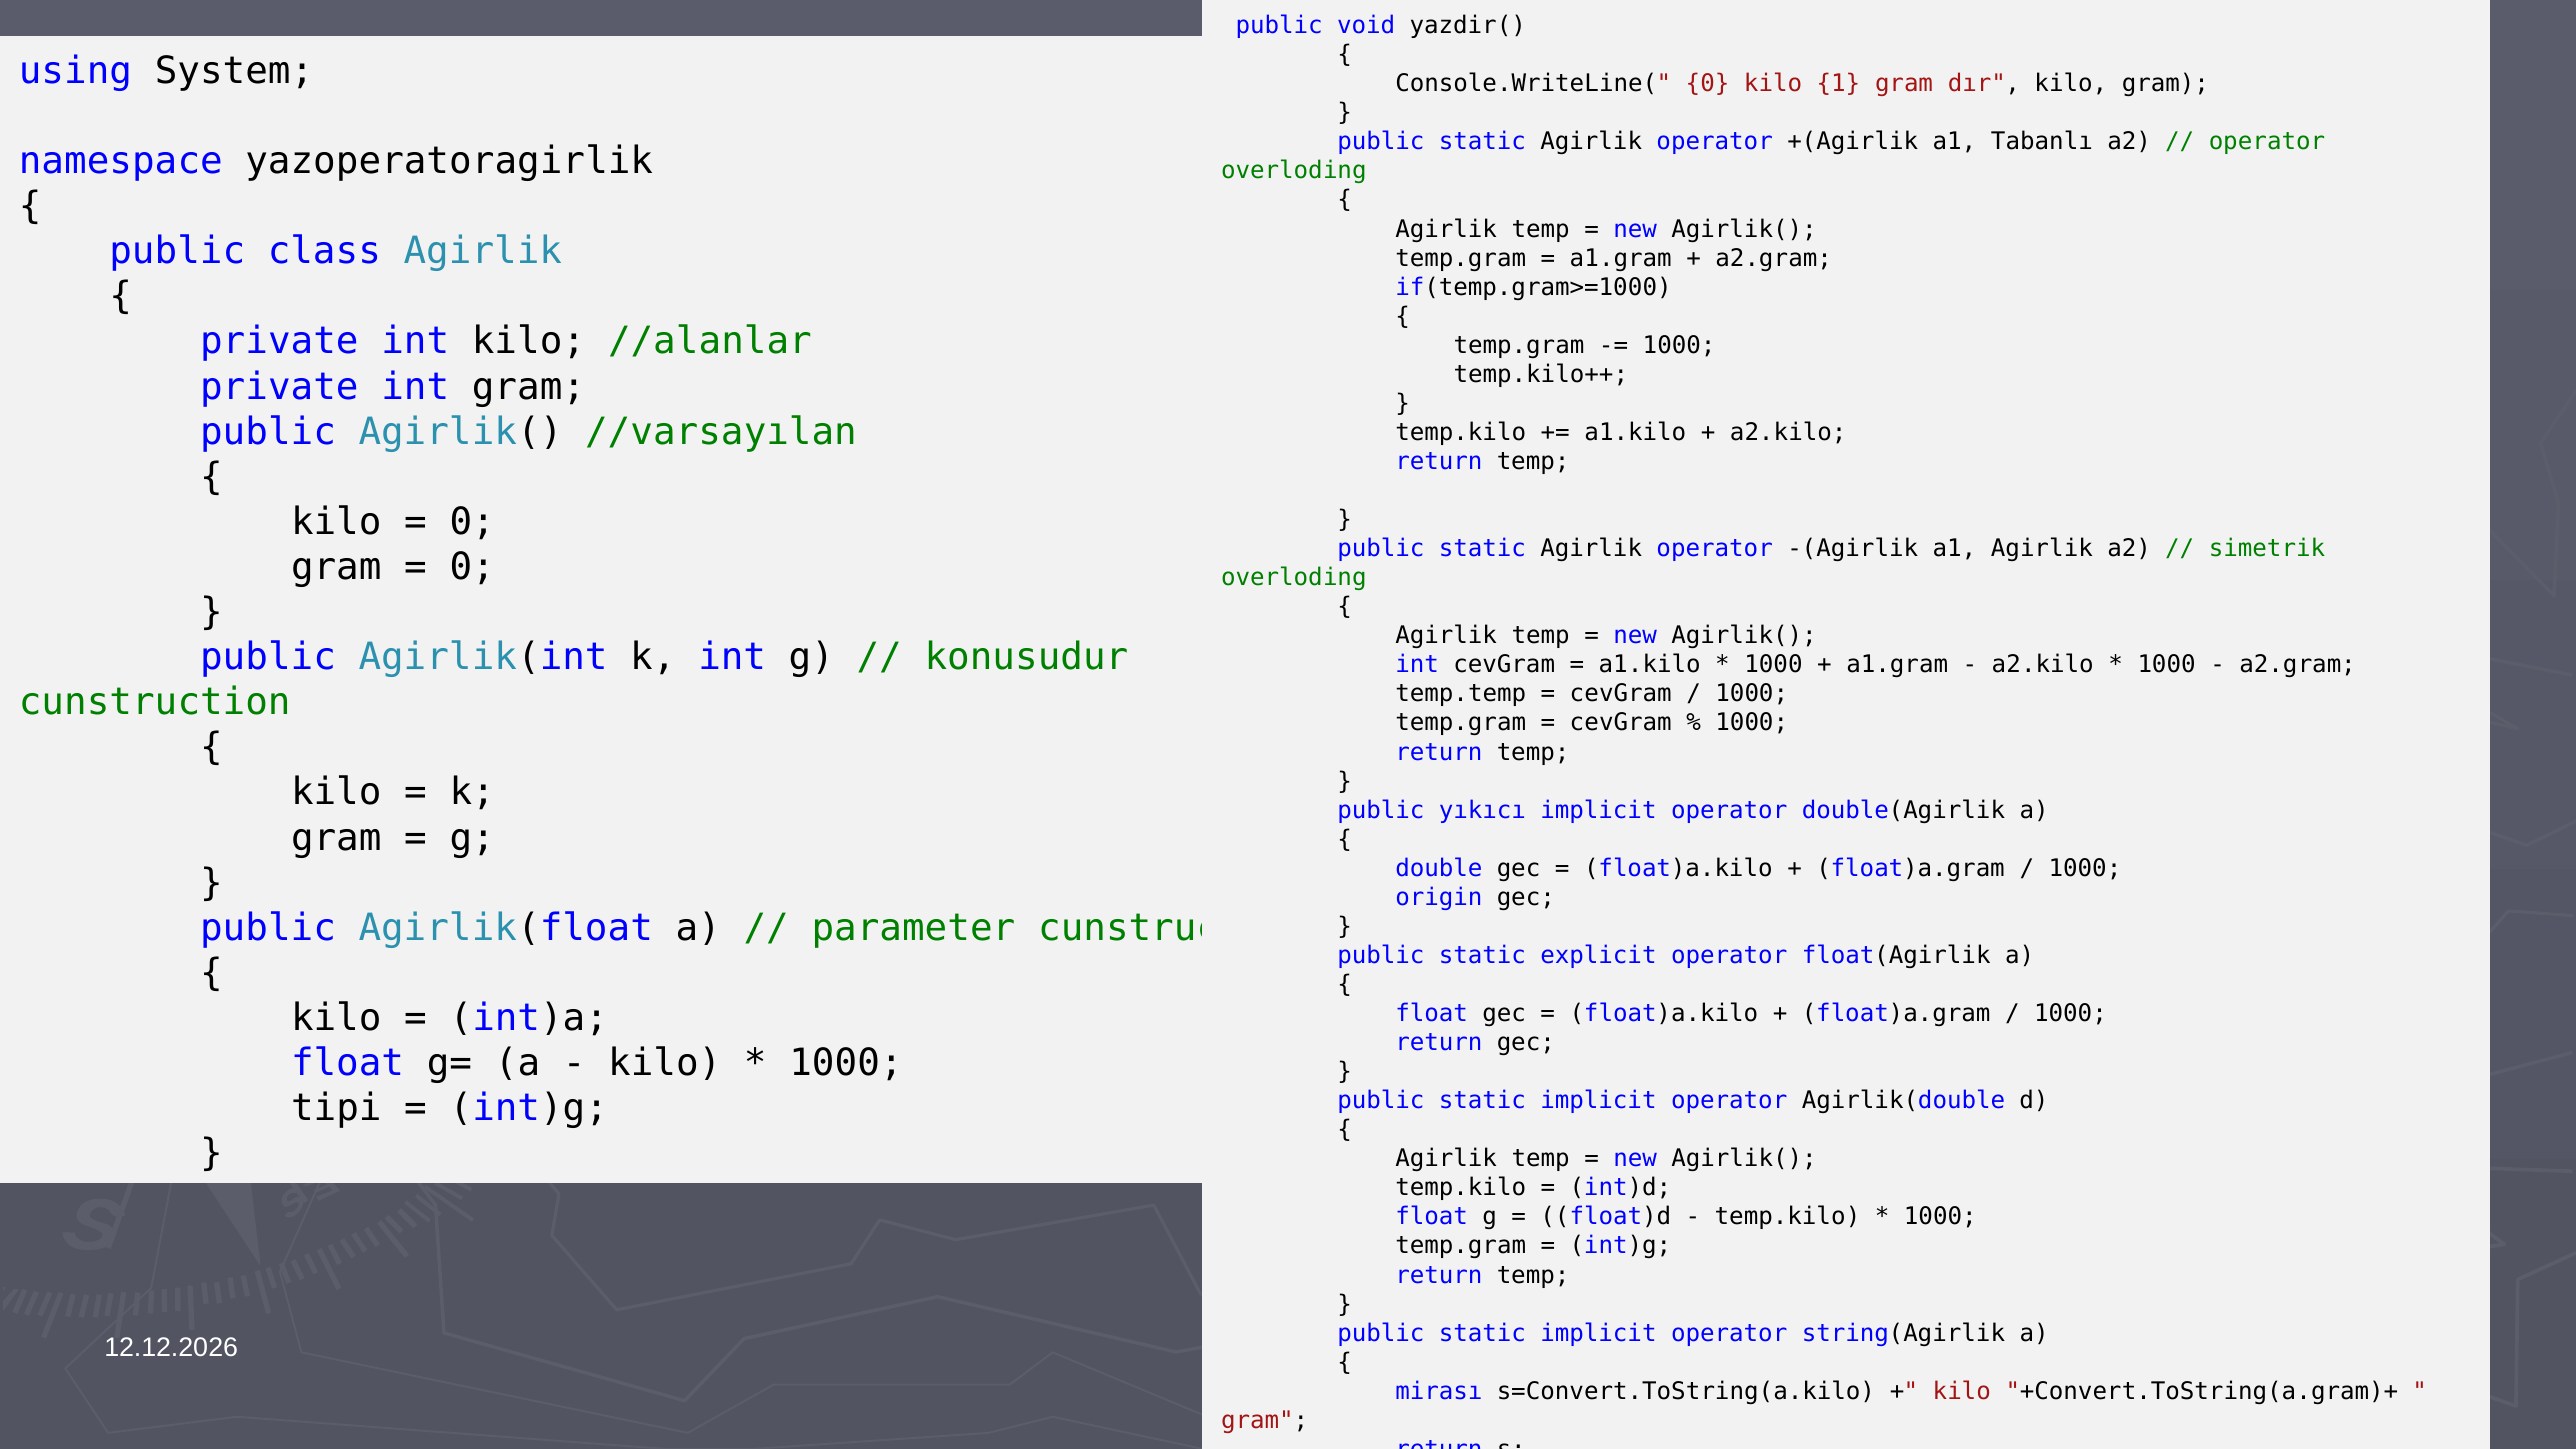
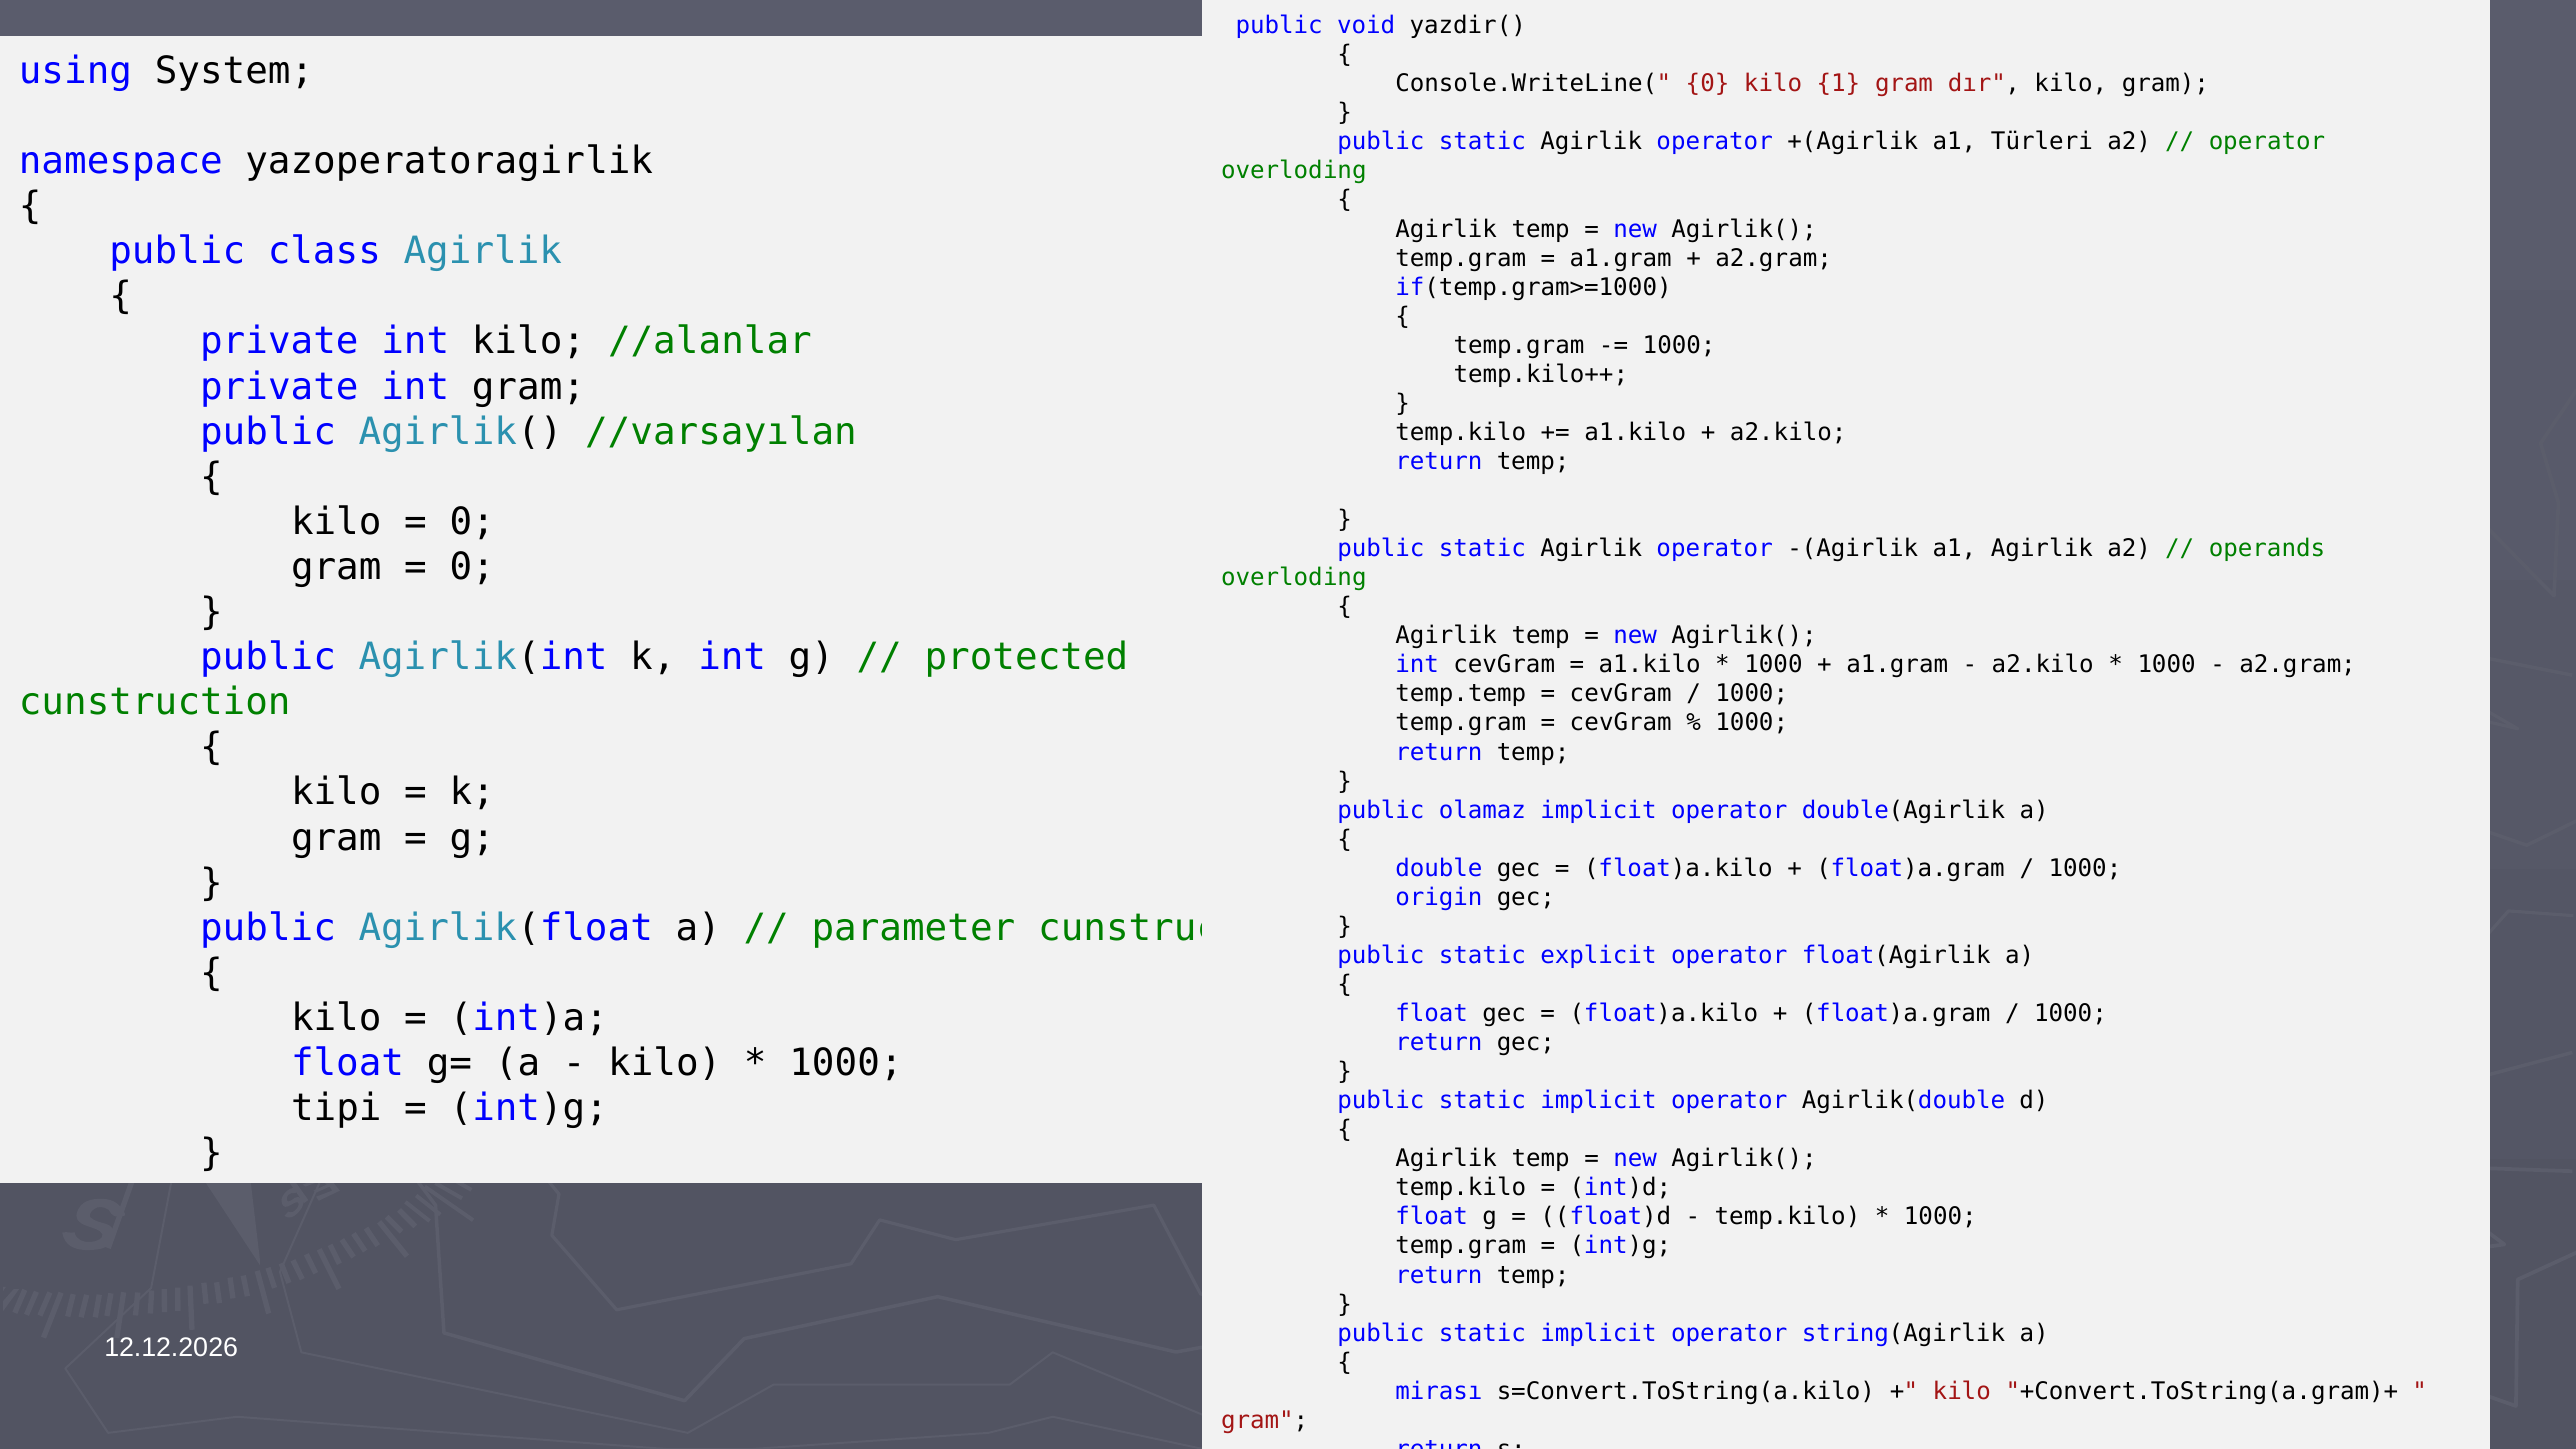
Tabanlı: Tabanlı -> Türleri (2042, 142)
simetrik: simetrik -> operands (2267, 549)
konusudur: konusudur -> protected (1026, 657)
yıkıcı: yıkıcı -> olamaz (1482, 810)
